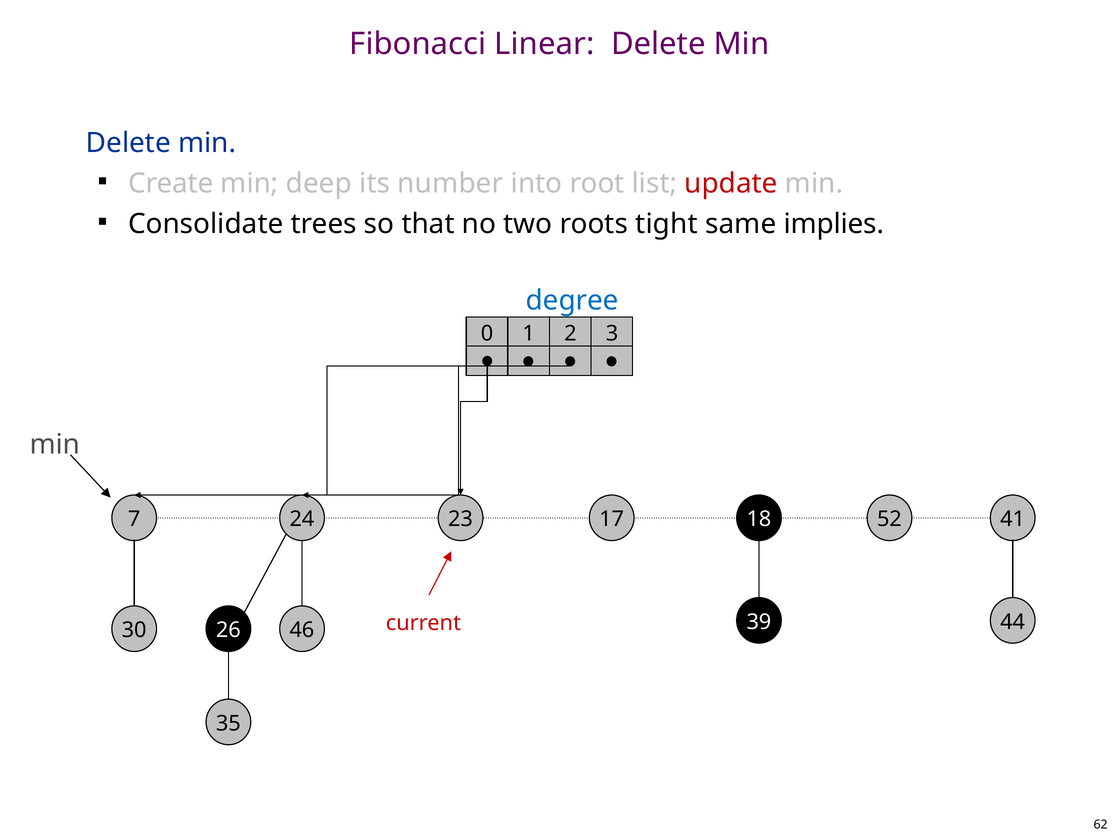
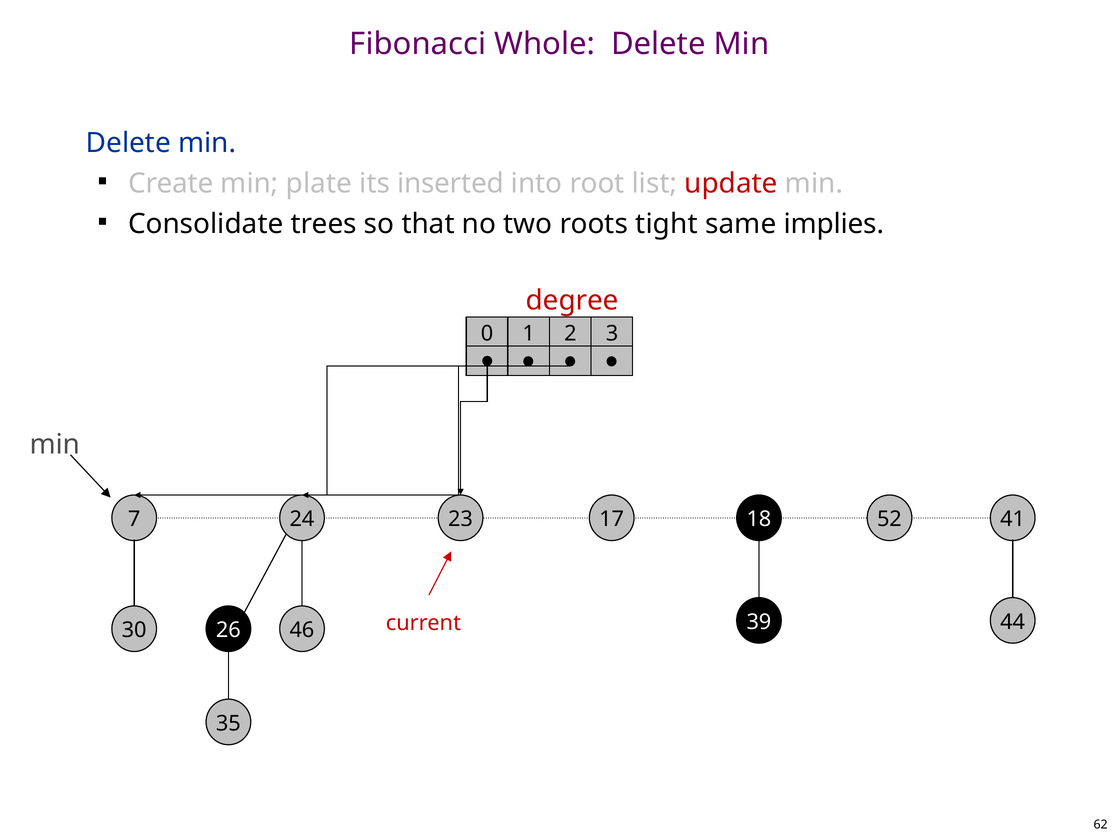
Linear: Linear -> Whole (545, 44)
deep: deep -> plate (319, 184)
number: number -> inserted (451, 184)
degree colour: blue -> red (572, 300)
